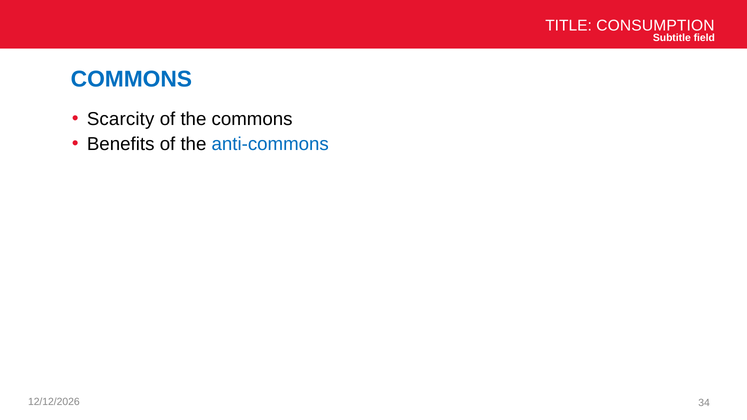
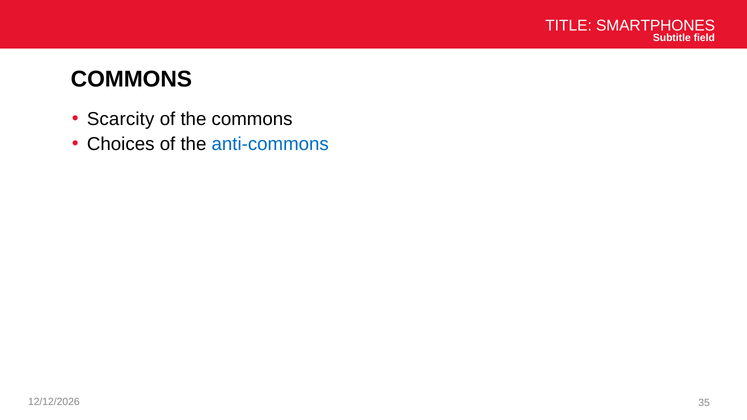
CONSUMPTION: CONSUMPTION -> SMARTPHONES (656, 25)
COMMONS colour: blue -> black (131, 79)
Benefits: Benefits -> Choices (121, 144)
34: 34 -> 35 (704, 403)
